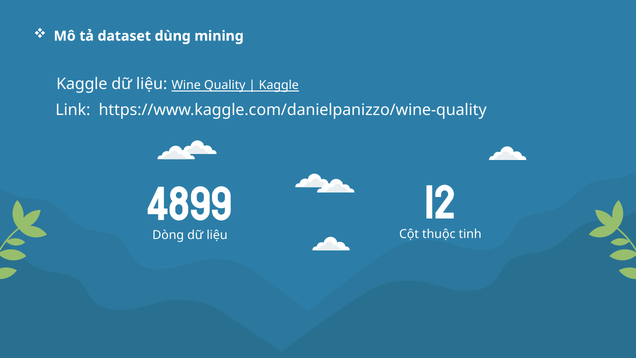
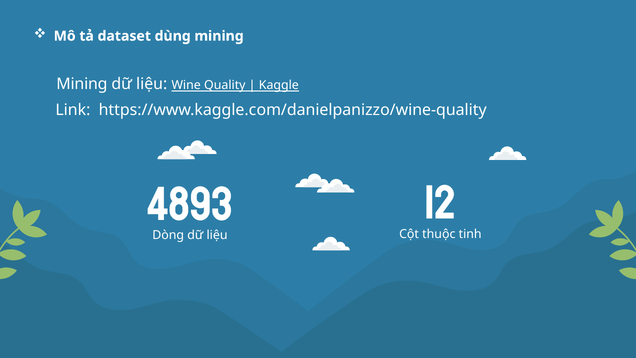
Kaggle: Kaggle -> Mining (82, 84)
4899: 4899 -> 4893 (190, 204)
